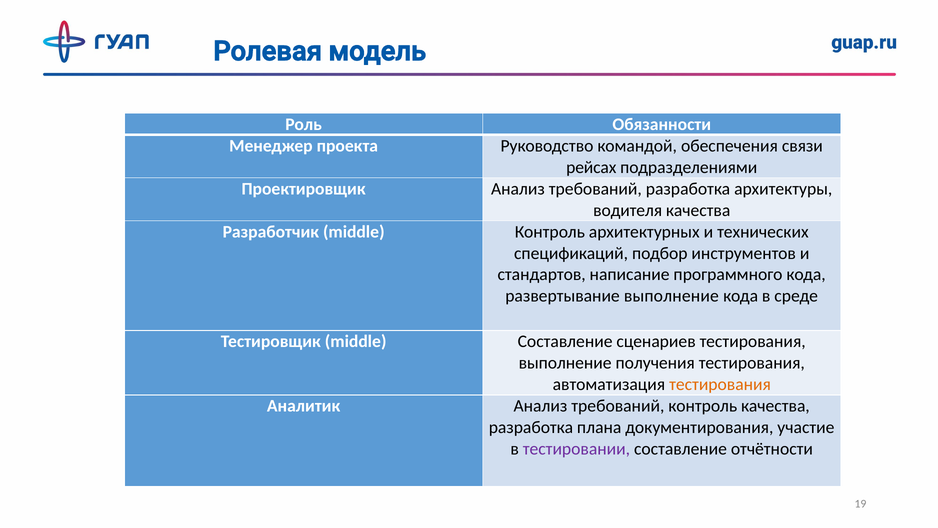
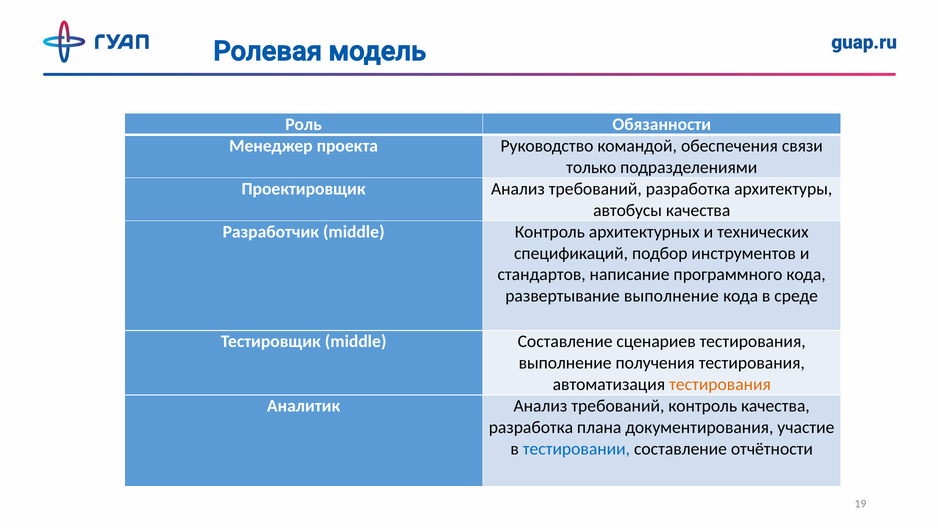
рейсах: рейсах -> только (591, 167)
водителя: водителя -> автобусы (628, 210)
тестировании colour: purple -> blue (576, 448)
